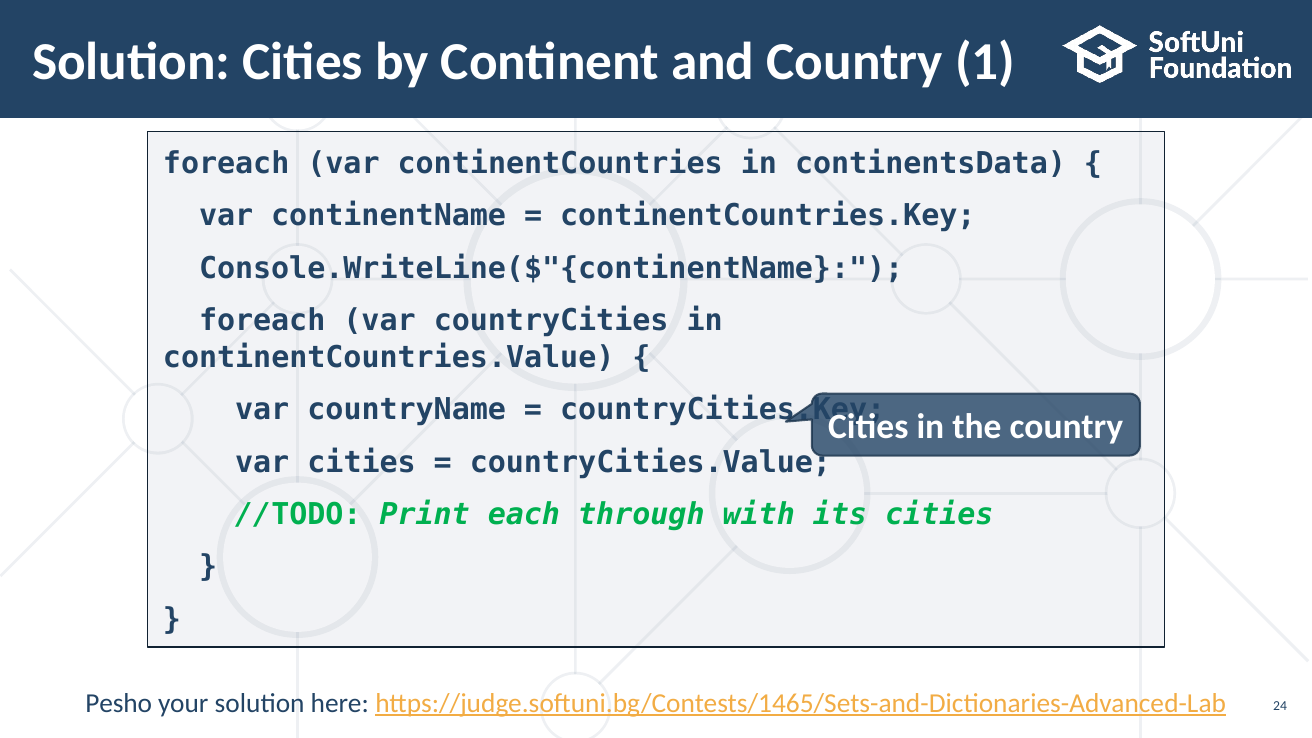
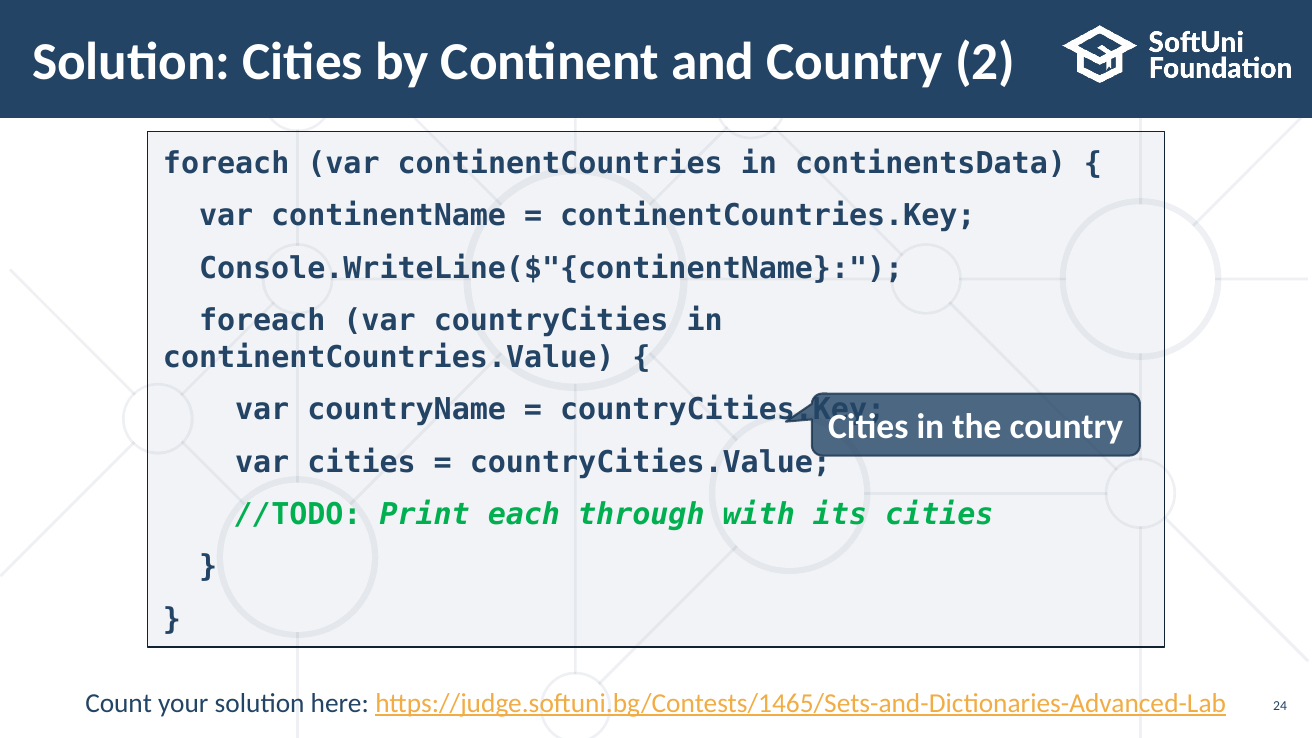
1: 1 -> 2 (985, 62)
Pesho: Pesho -> Count (119, 703)
